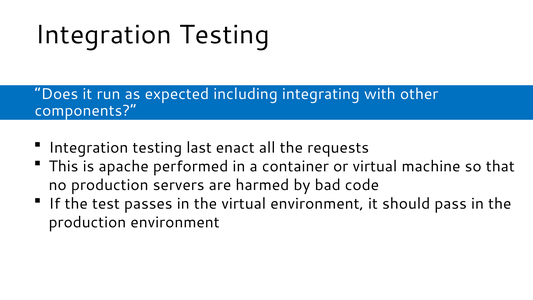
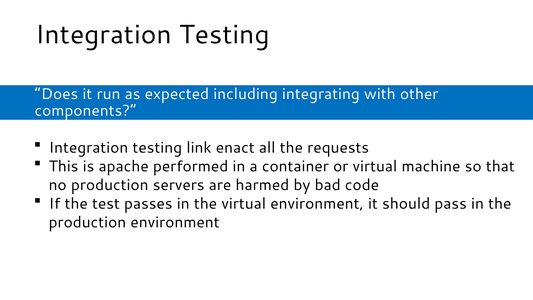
last: last -> link (199, 148)
